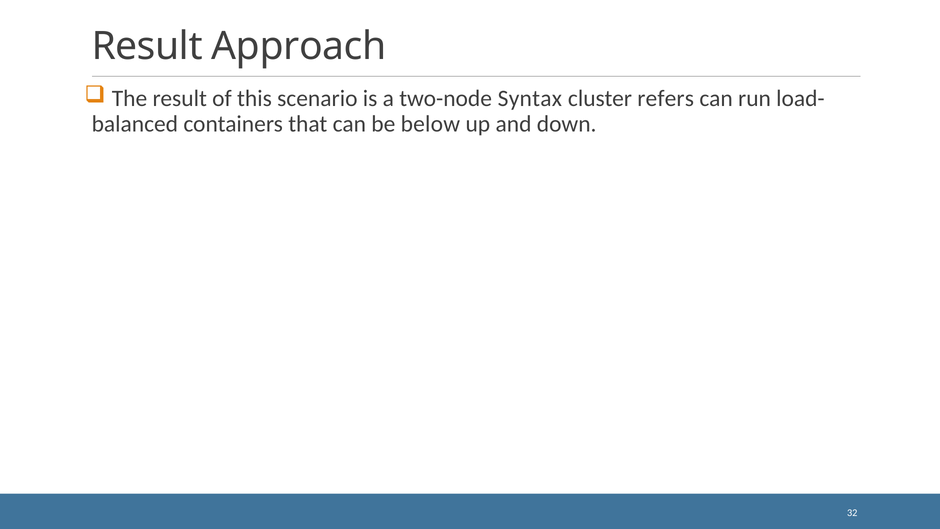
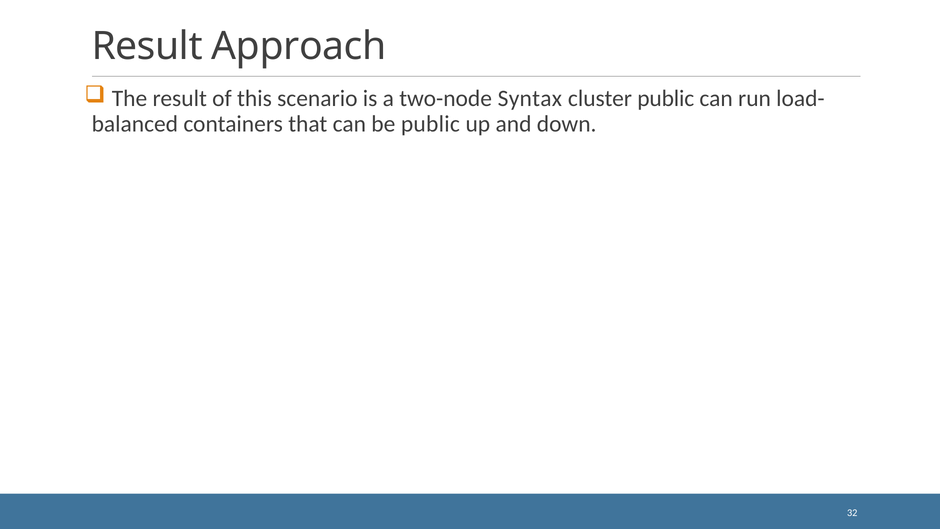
cluster refers: refers -> public (666, 98)
be below: below -> public (430, 124)
